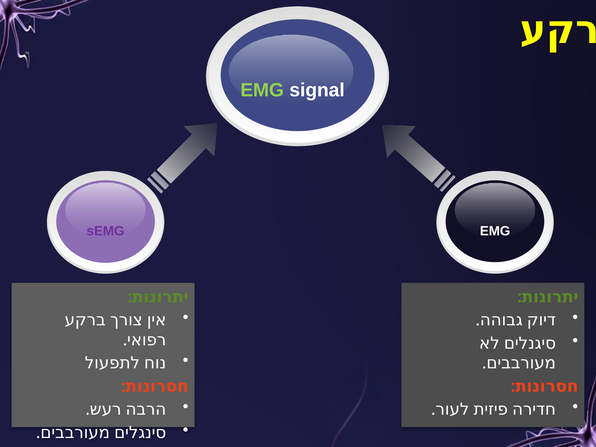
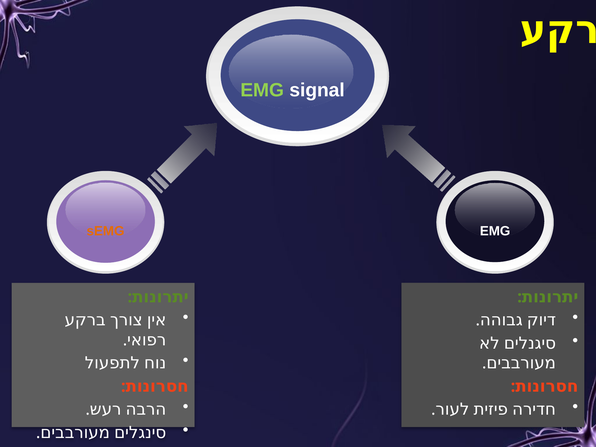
sEMG colour: purple -> orange (106, 231)
